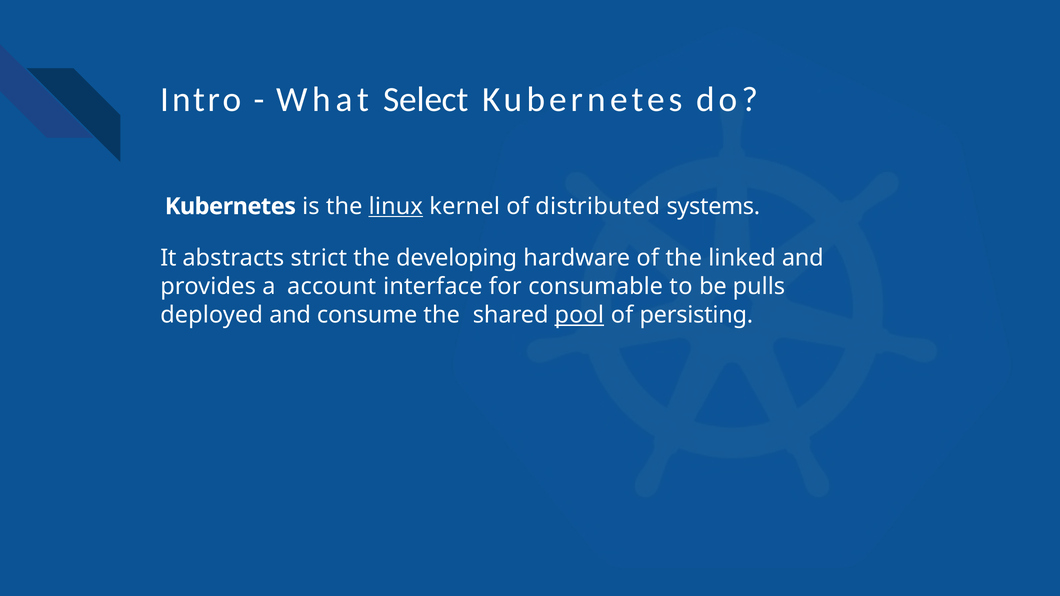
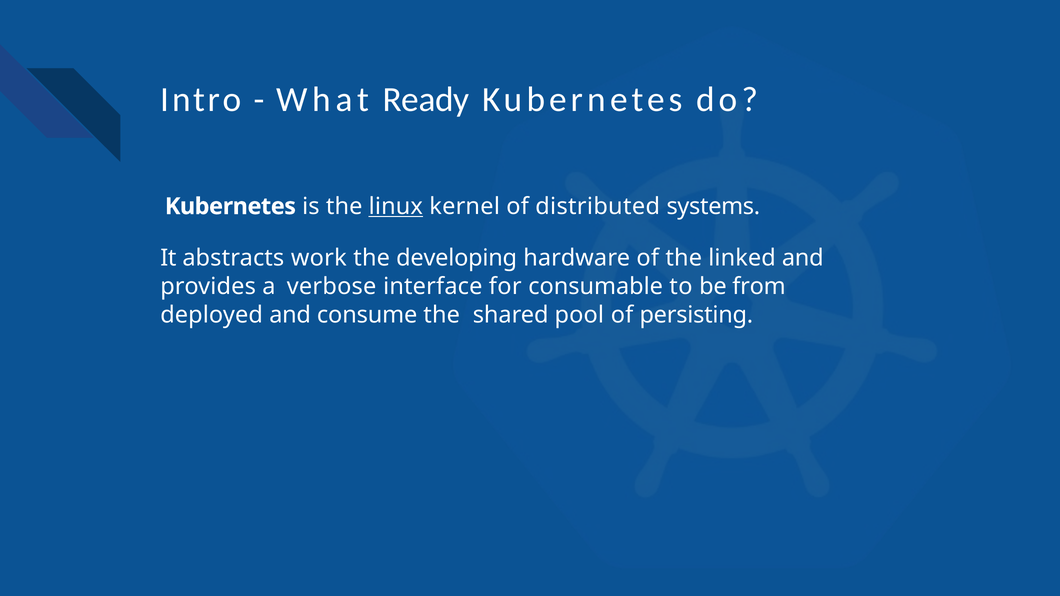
Select: Select -> Ready (426, 100)
strict: strict -> work (319, 258)
account: account -> verbose (332, 287)
pulls: pulls -> from (759, 287)
pool underline: present -> none (579, 315)
